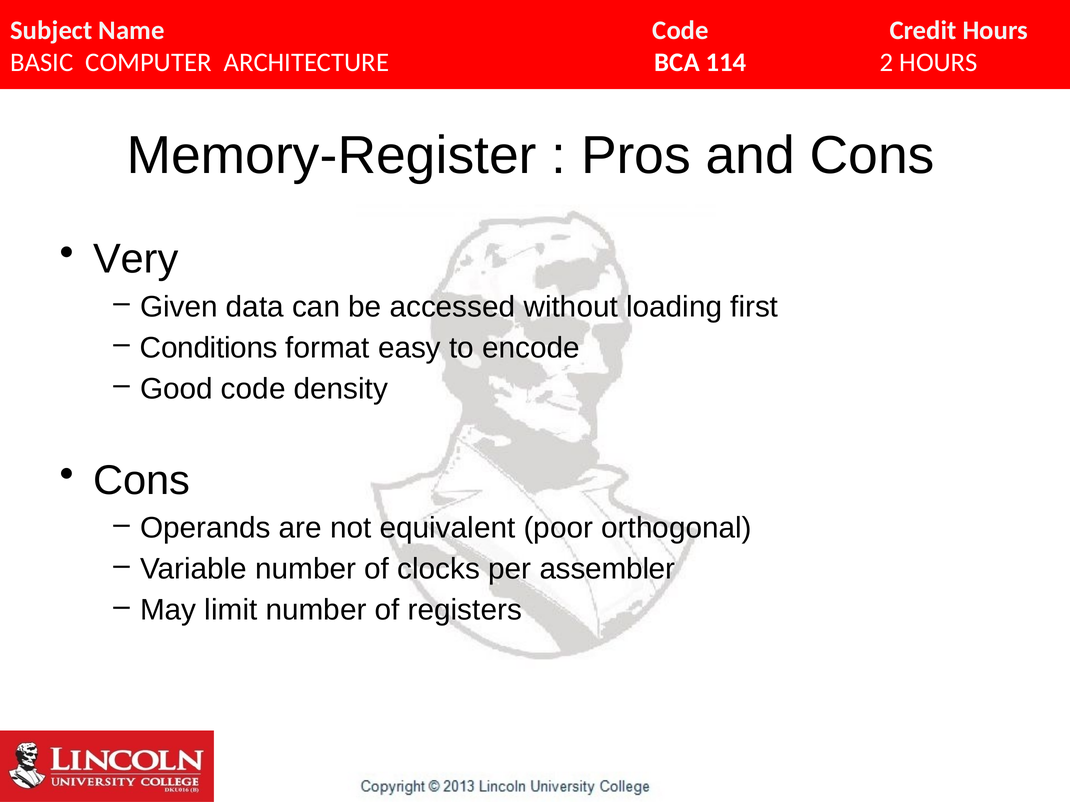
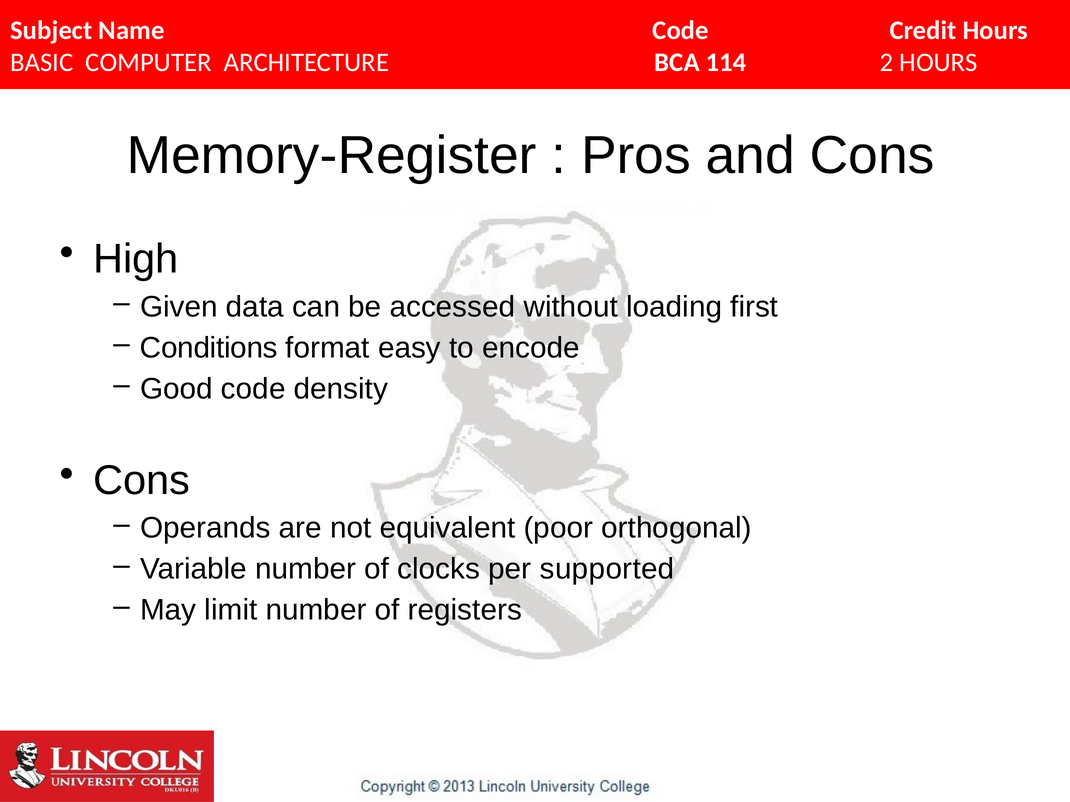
Very: Very -> High (136, 259)
assembler: assembler -> supported (607, 570)
